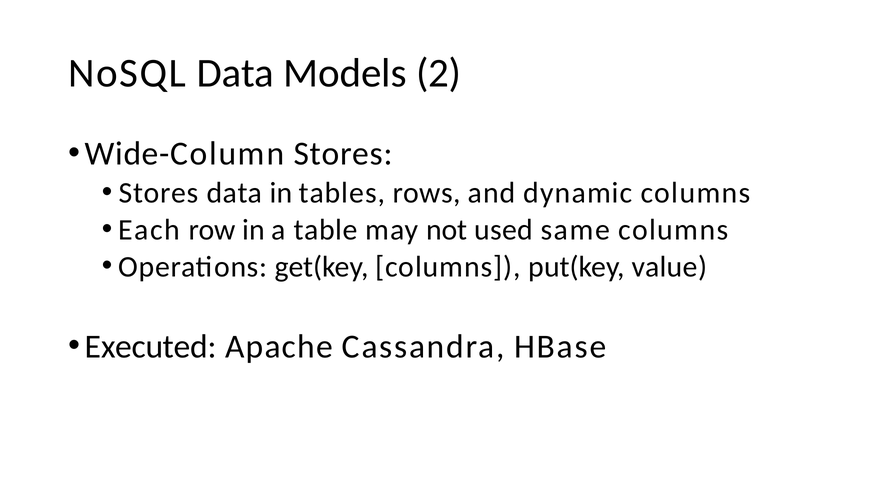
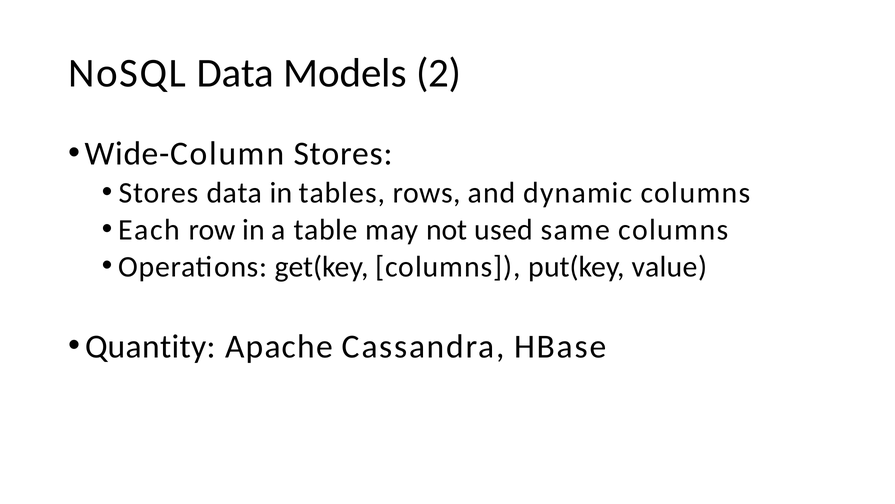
Executed: Executed -> Quantity (150, 346)
